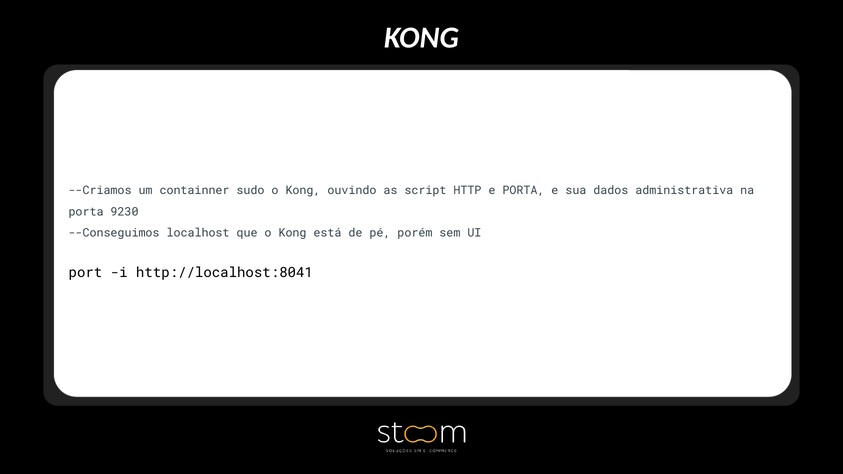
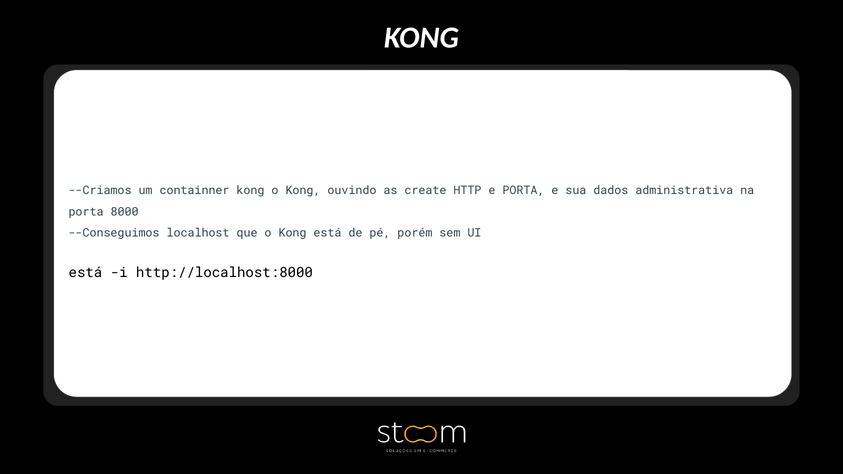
containner sudo: sudo -> kong (250, 191)
script: script -> create (425, 191)
9230: 9230 -> 8000 (125, 212)
port: port -> está (85, 273)
http://localhost:8041: http://localhost:8041 -> http://localhost:8000 (224, 273)
